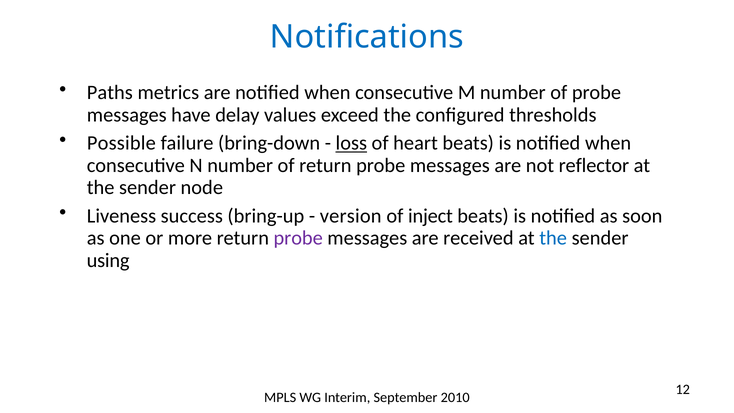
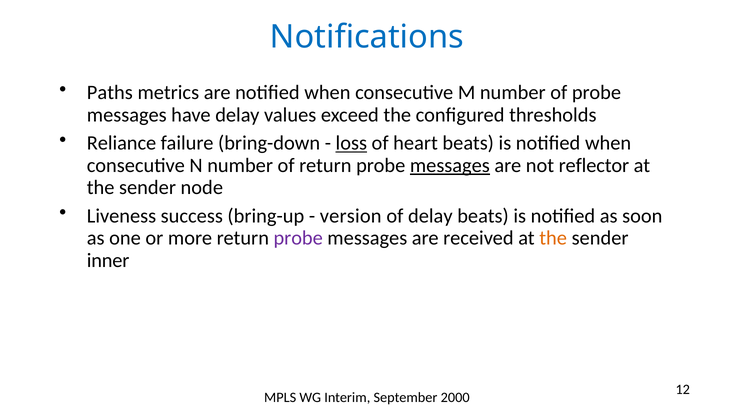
Possible: Possible -> Reliance (122, 143)
messages underline: none -> present (450, 165)
of inject: inject -> delay (430, 216)
the colour: blue -> orange (553, 238)
using: using -> inner (108, 260)
2010: 2010 -> 2000 (455, 397)
